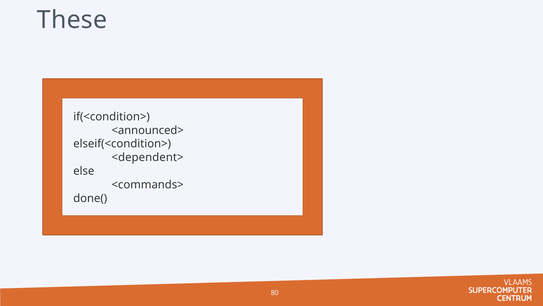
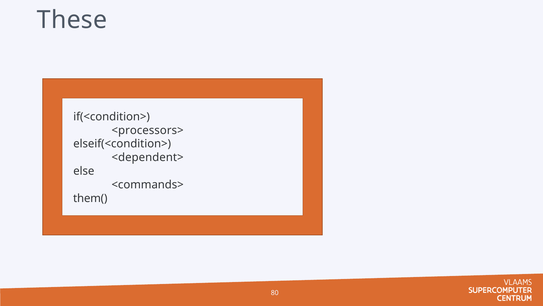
<announced>: <announced> -> <processors> (148, 130)
done(: done( -> them( (90, 198)
